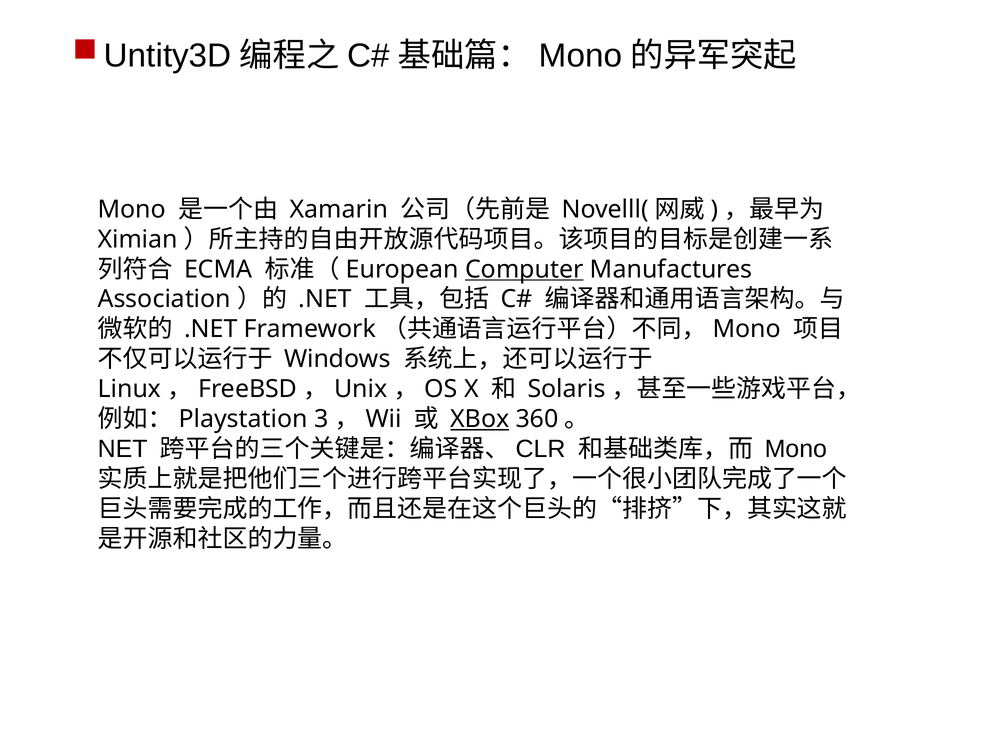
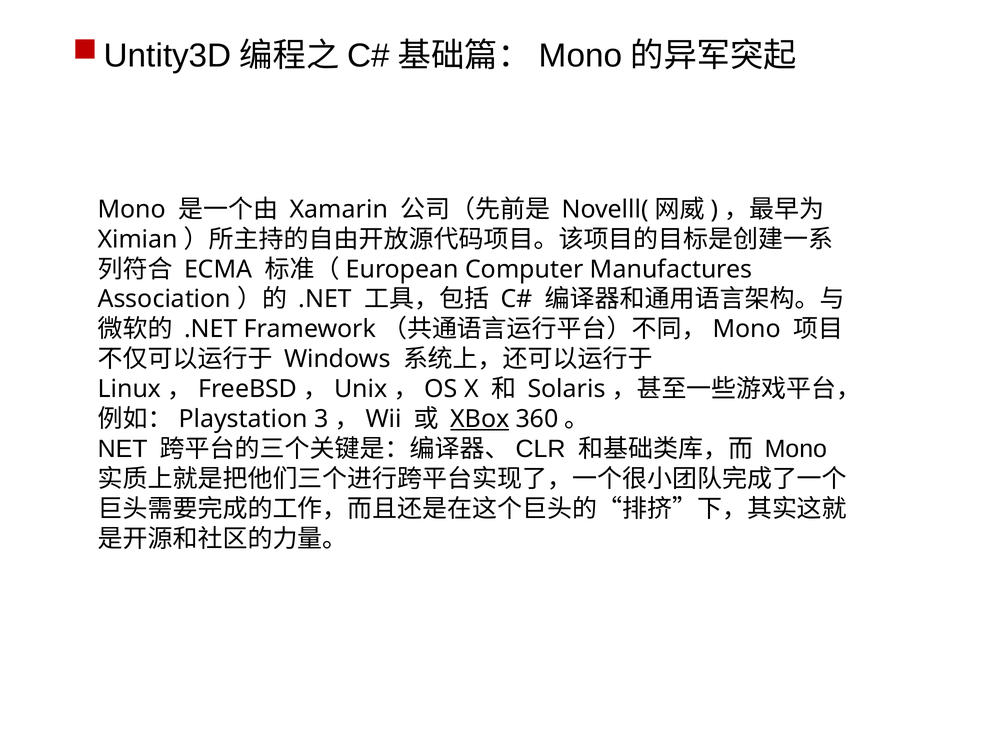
Computer underline: present -> none (524, 269)
